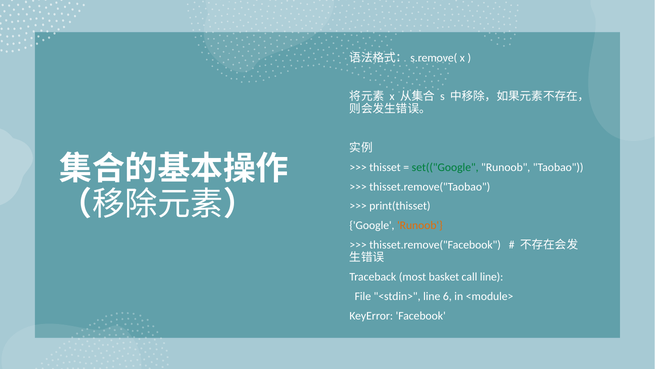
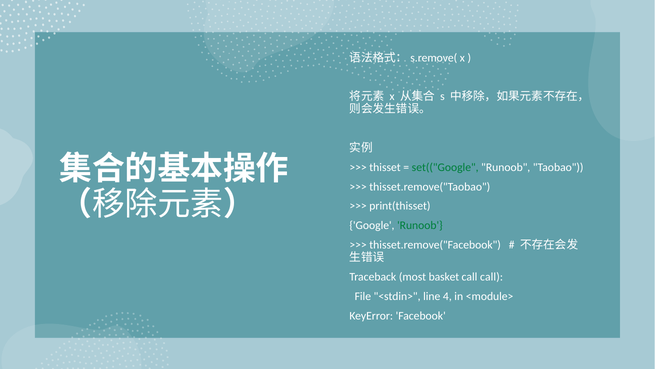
Runoob colour: orange -> green (420, 225)
call line: line -> call (492, 277)
6: 6 -> 4 (447, 296)
